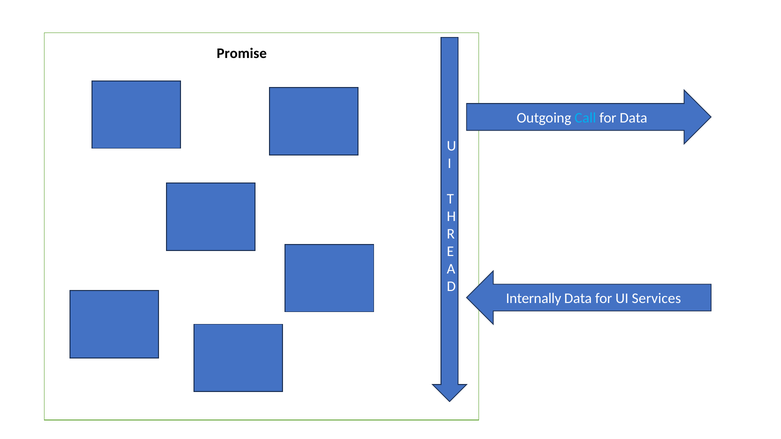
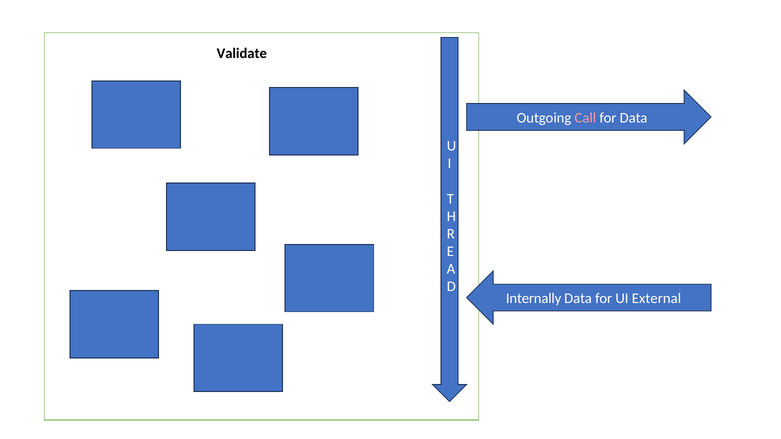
Promise: Promise -> Validate (242, 54)
Call colour: light blue -> pink (585, 118)
Services: Services -> External (656, 299)
